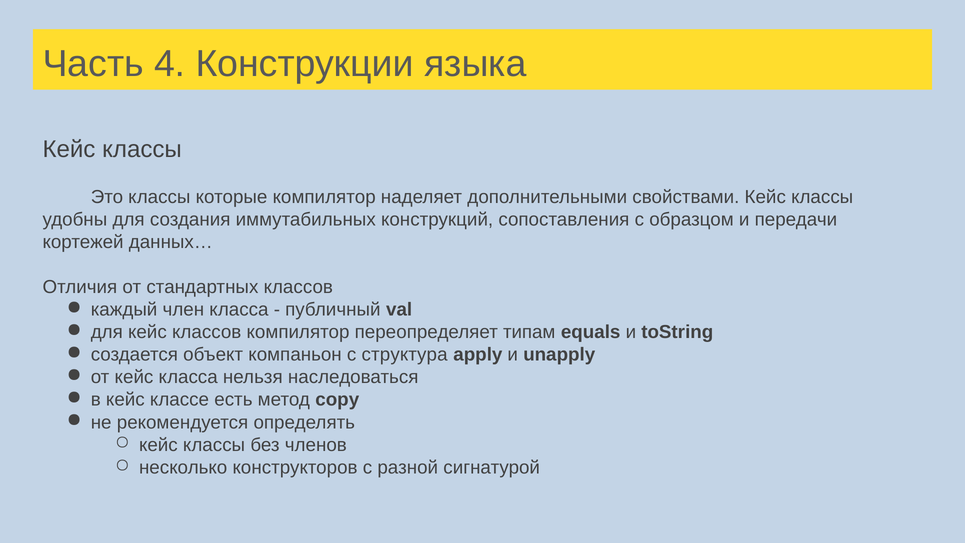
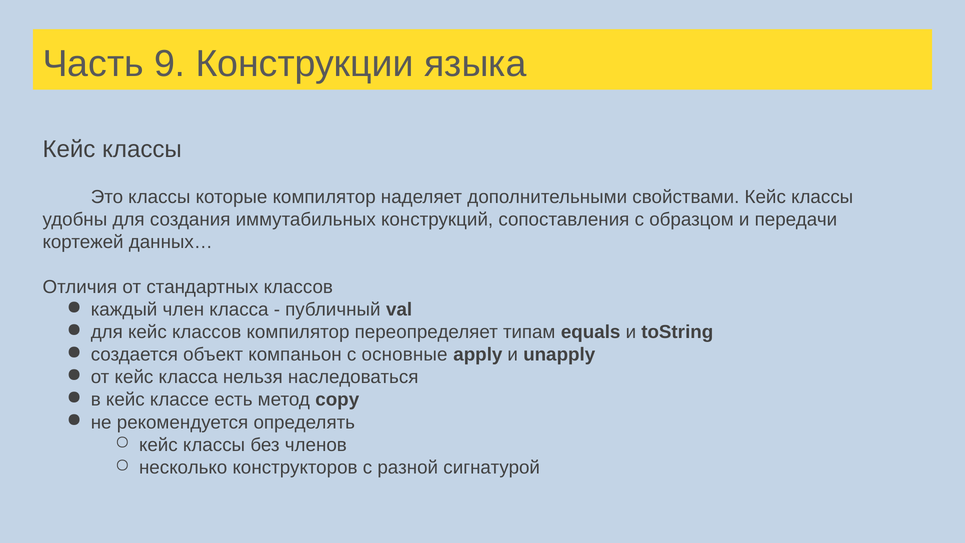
4: 4 -> 9 (170, 64)
структура: структура -> основные (405, 355)
